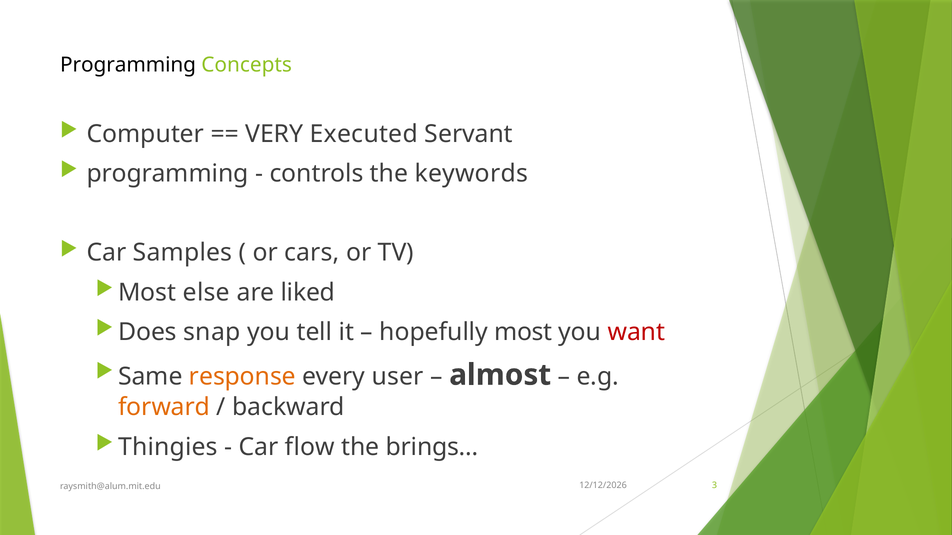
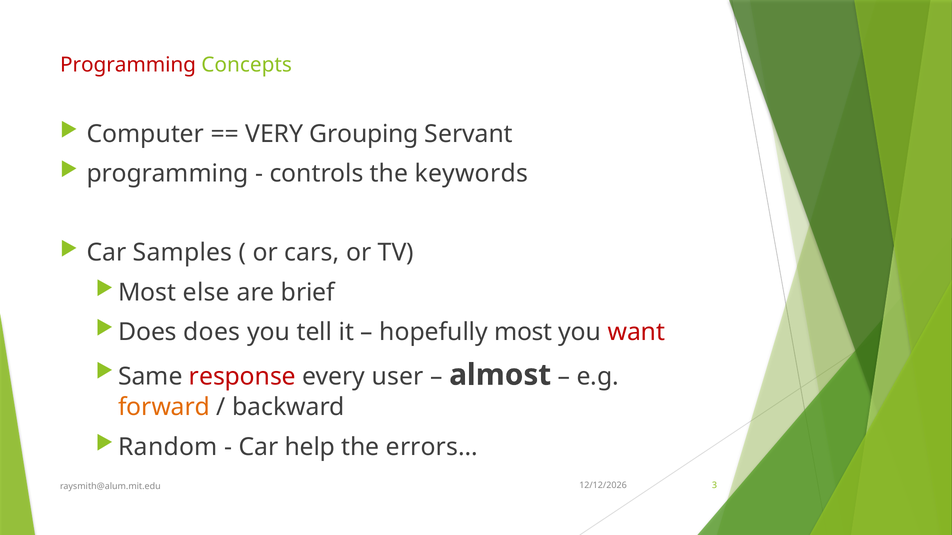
Programming colour: black -> red (128, 65)
Executed: Executed -> Grouping (364, 134)
liked: liked -> brief (308, 293)
Does snap: snap -> does (212, 332)
response colour: orange -> red (242, 377)
Thingies: Thingies -> Random (168, 447)
flow: flow -> help (310, 447)
brings…: brings… -> errors… (432, 447)
